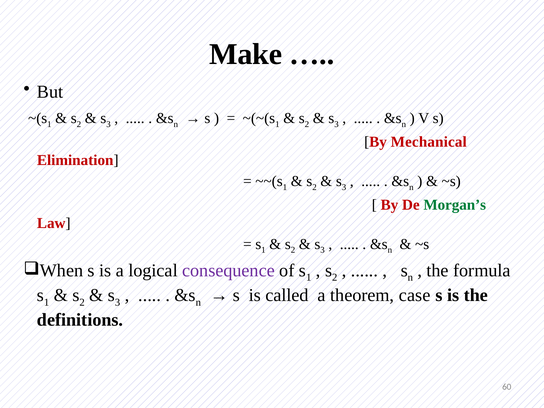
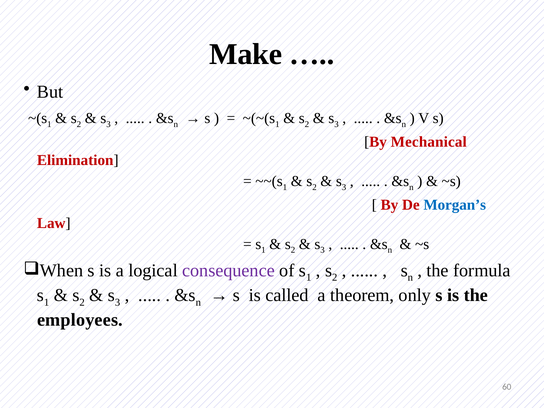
Morgan’s colour: green -> blue (455, 205)
case: case -> only (415, 295)
definitions: definitions -> employees (80, 320)
